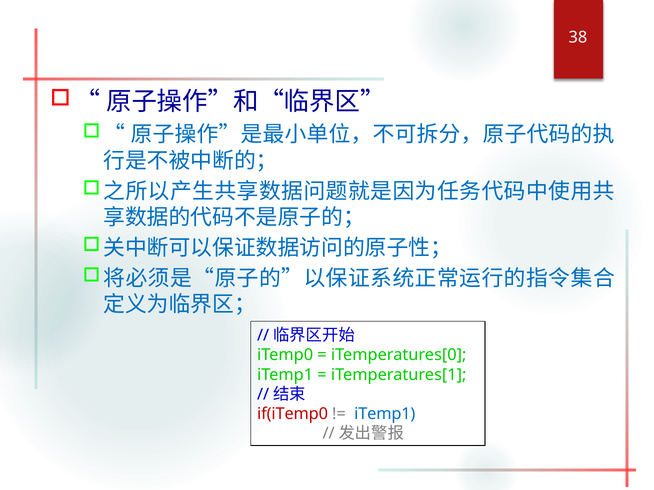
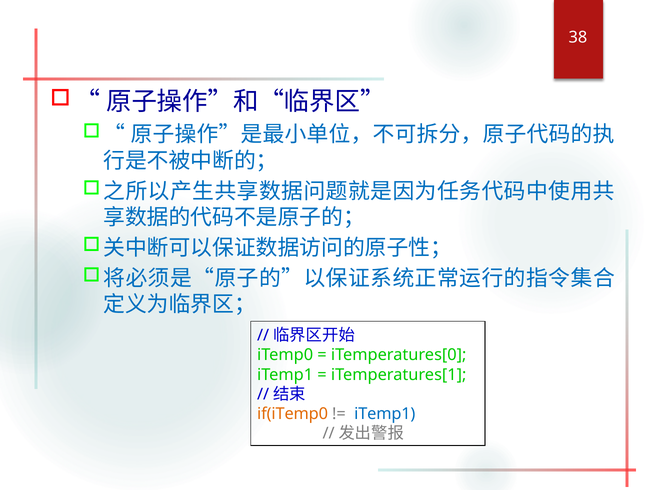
if(iTemp0 colour: red -> orange (293, 414)
